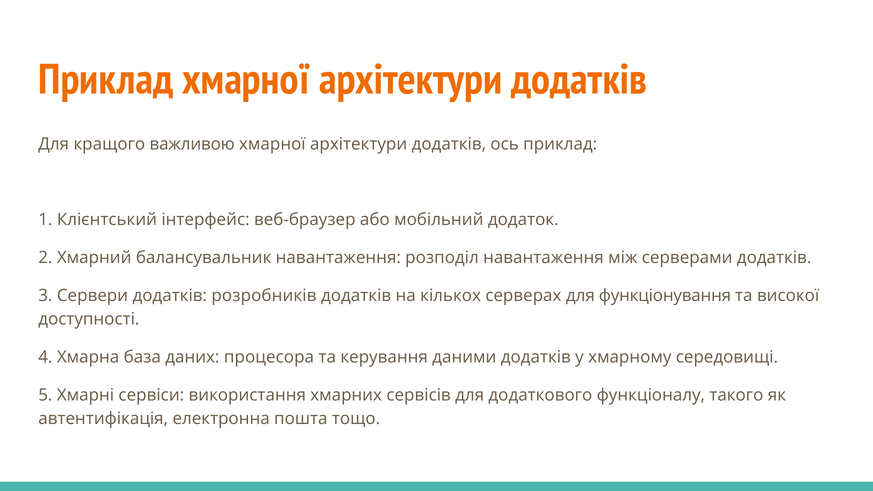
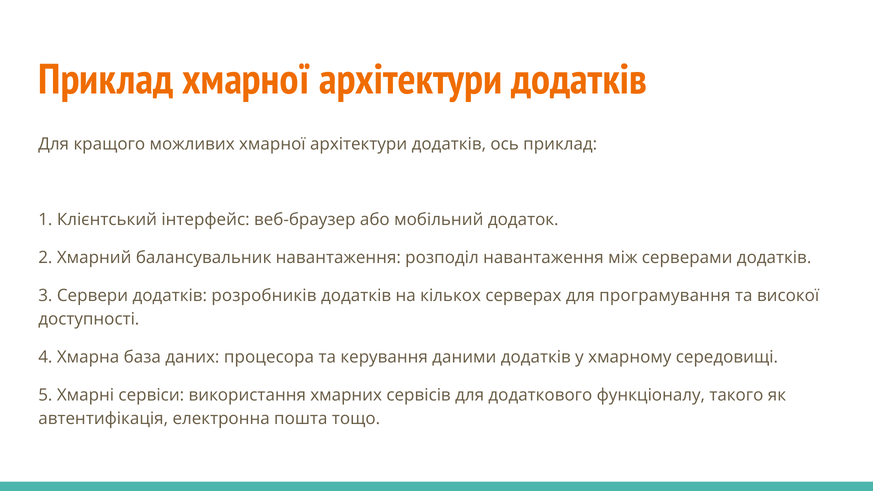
важливою: важливою -> можливих (192, 144)
функціонування: функціонування -> програмування (665, 296)
